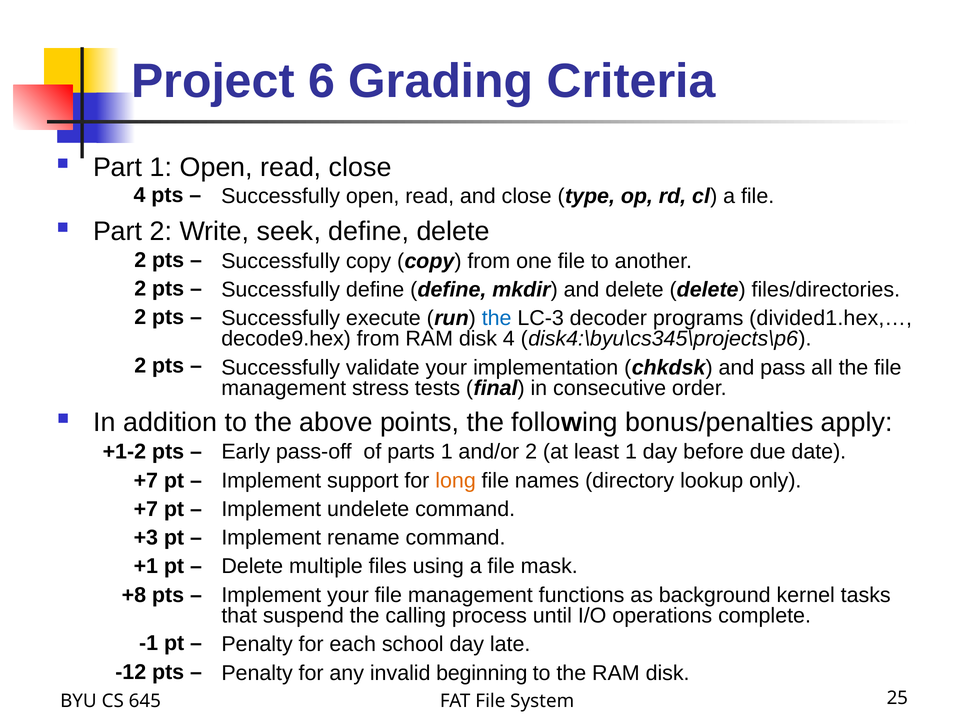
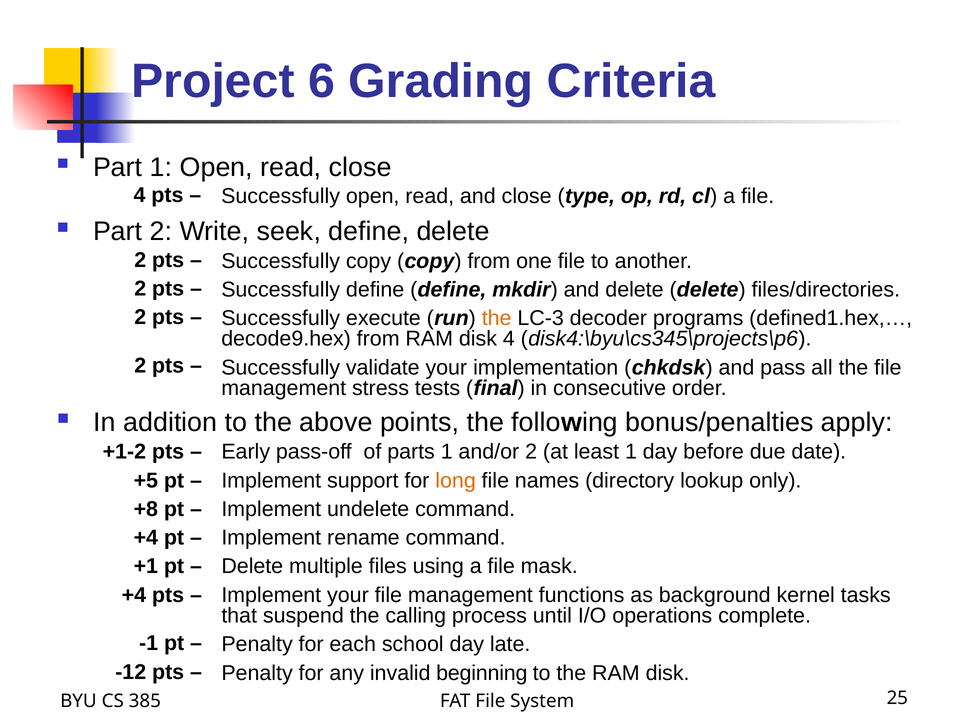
the colour: blue -> orange (497, 319)
divided1.hex,…: divided1.hex,… -> defined1.hex,… (831, 319)
+7: +7 -> +5 (146, 481)
+7: +7 -> +8 (146, 509)
+3: +3 -> +4 (146, 538)
+8: +8 -> +4 (134, 595)
645: 645 -> 385 (145, 702)
